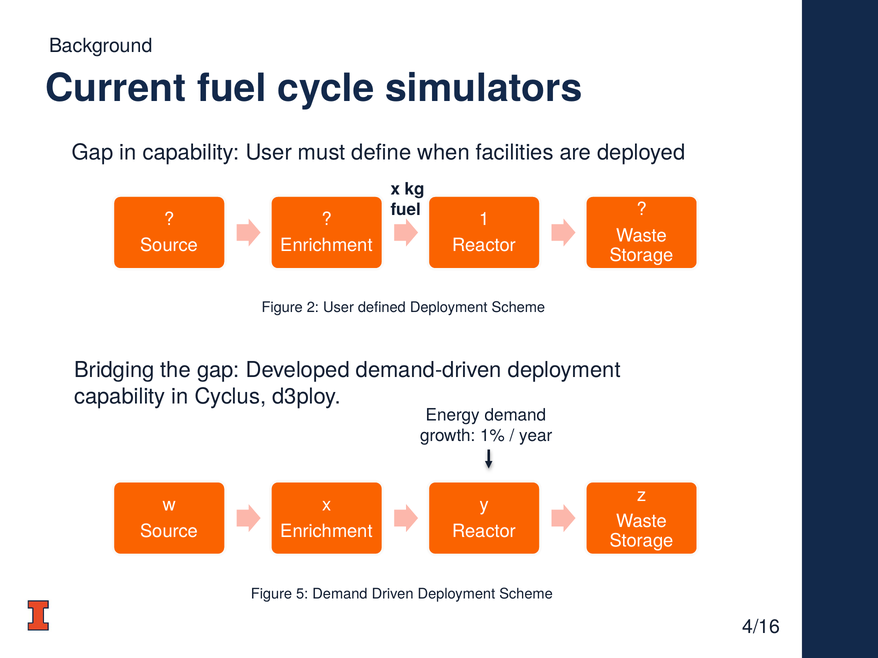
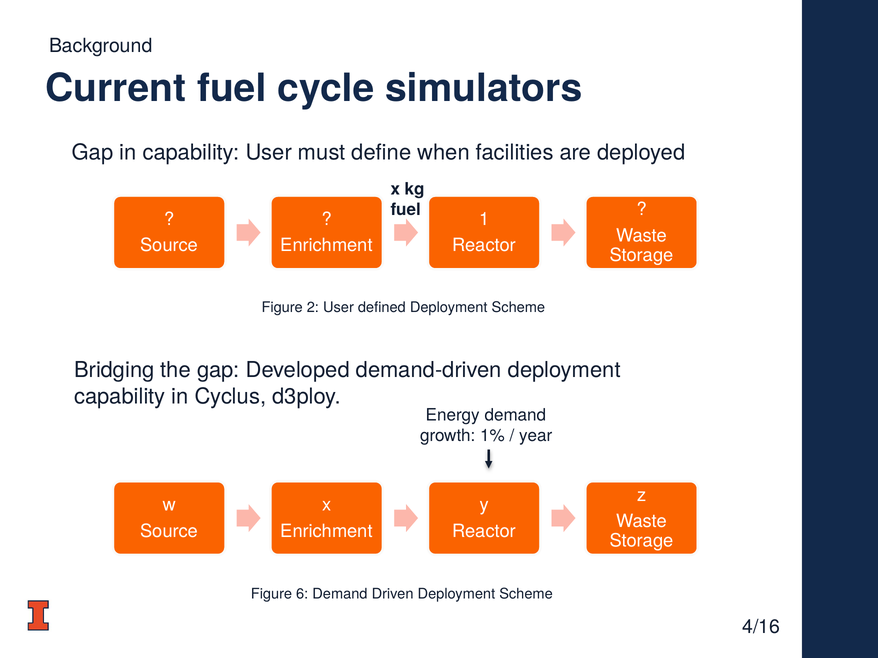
5: 5 -> 6 (302, 594)
